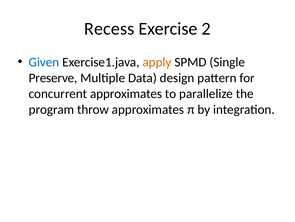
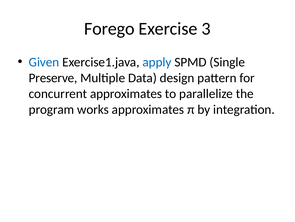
Recess: Recess -> Forego (109, 29)
2: 2 -> 3 (206, 29)
apply colour: orange -> blue (157, 62)
throw: throw -> works (93, 109)
